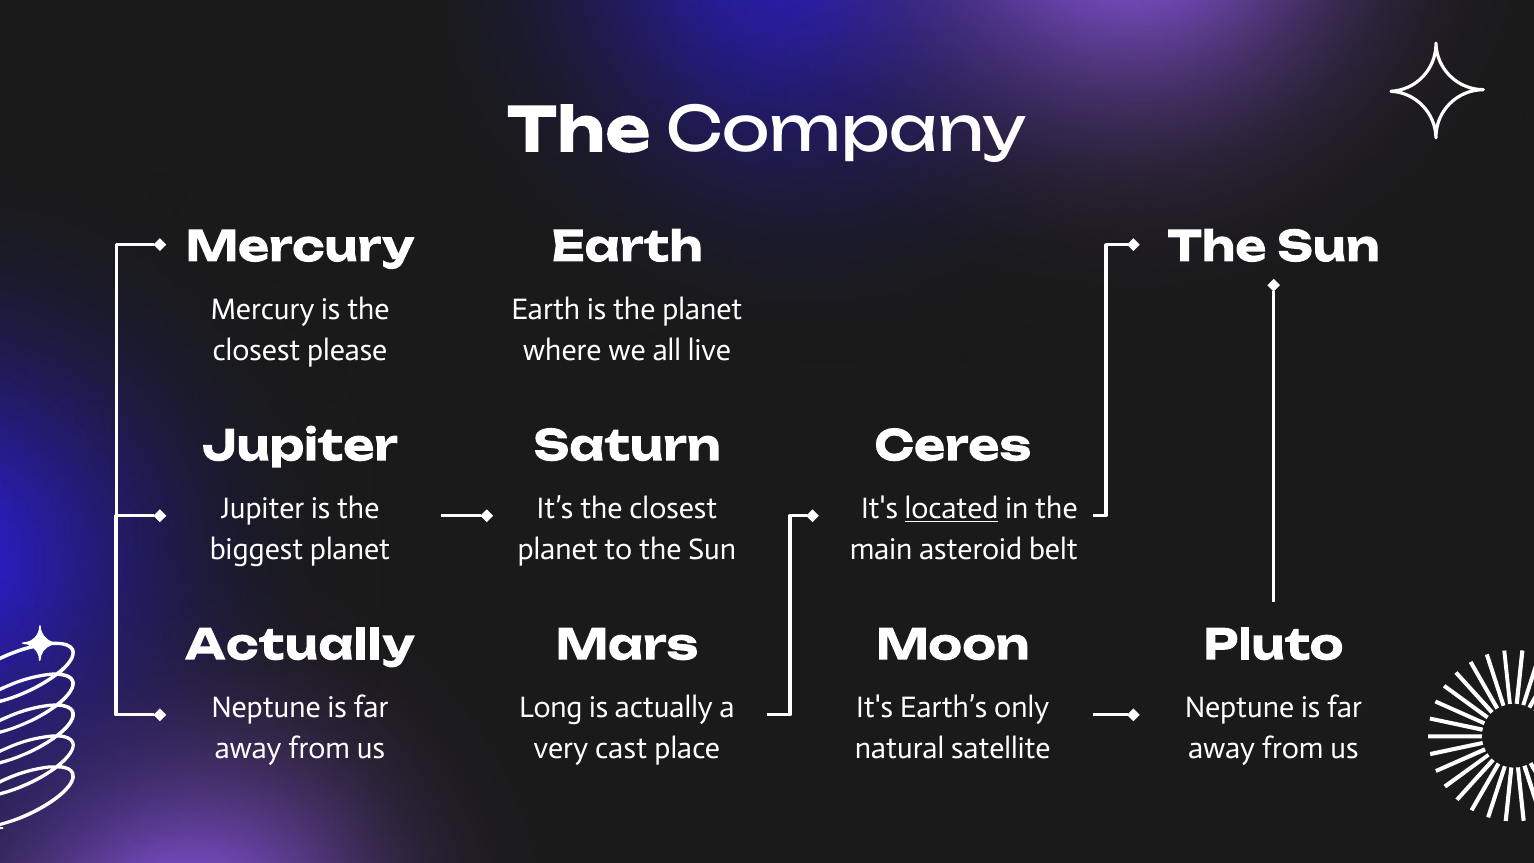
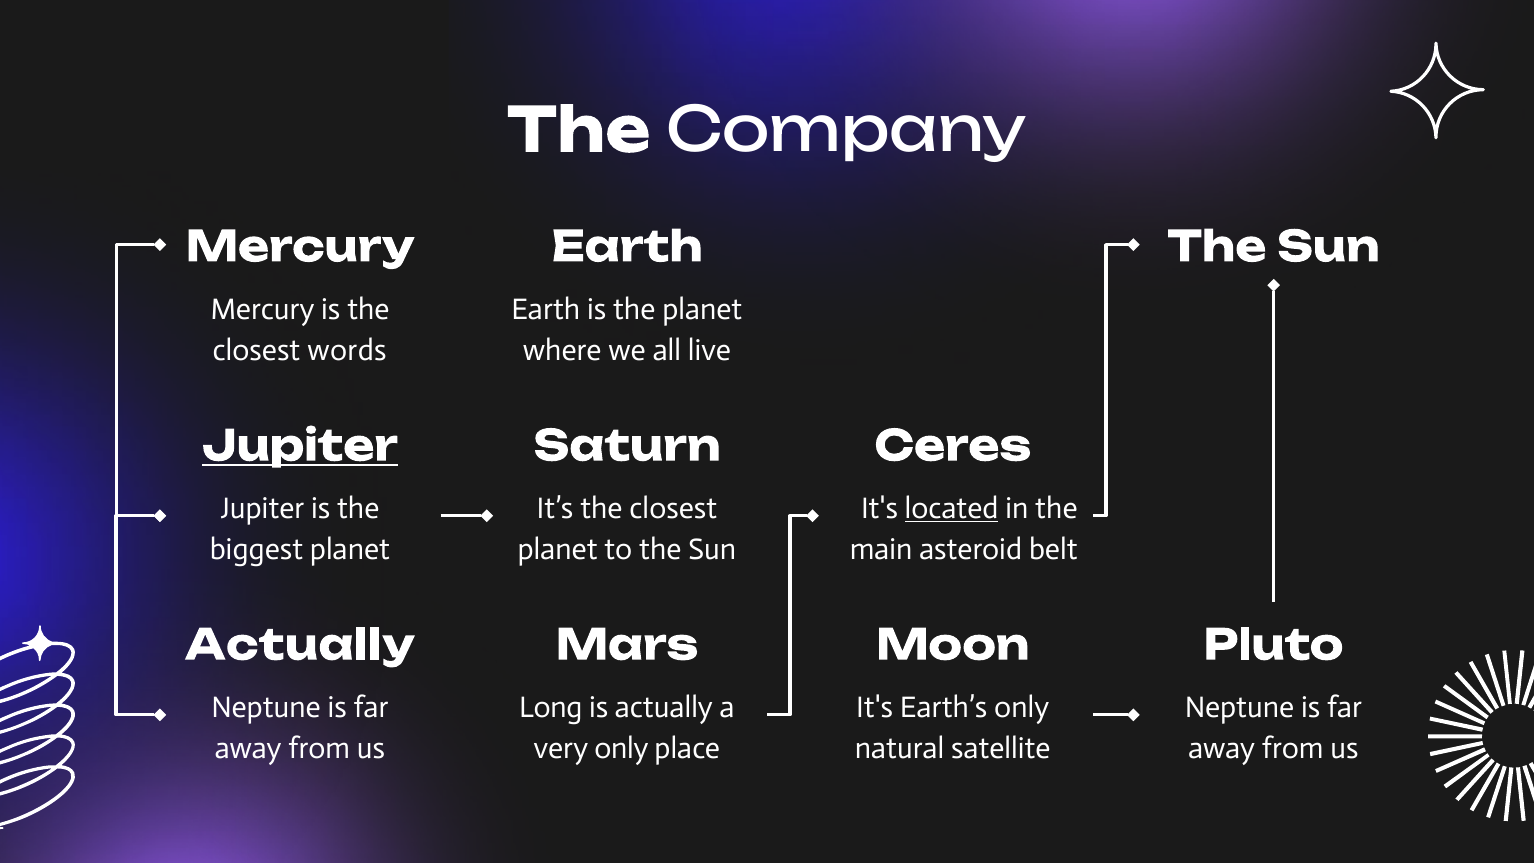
please: please -> words (347, 351)
Jupiter underline: none -> present (300, 446)
very cast: cast -> only (621, 749)
